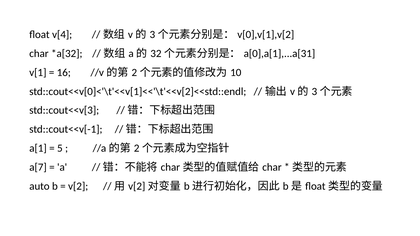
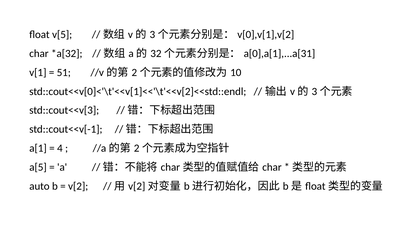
v[4: v[4 -> v[5 (62, 35)
16: 16 -> 51 (64, 73)
5: 5 -> 4 (60, 148)
a[7: a[7 -> a[5 (38, 167)
